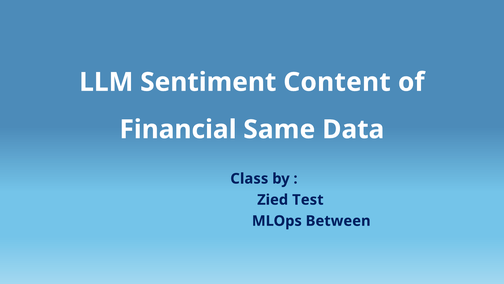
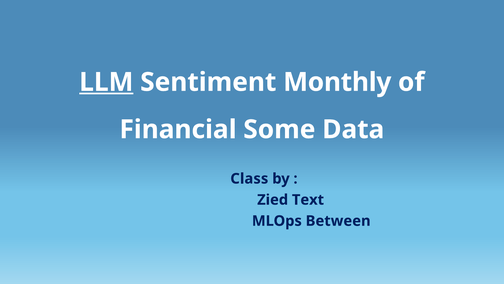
LLM underline: none -> present (106, 82)
Content: Content -> Monthly (337, 82)
Same: Same -> Some (279, 129)
Test: Test -> Text (308, 199)
